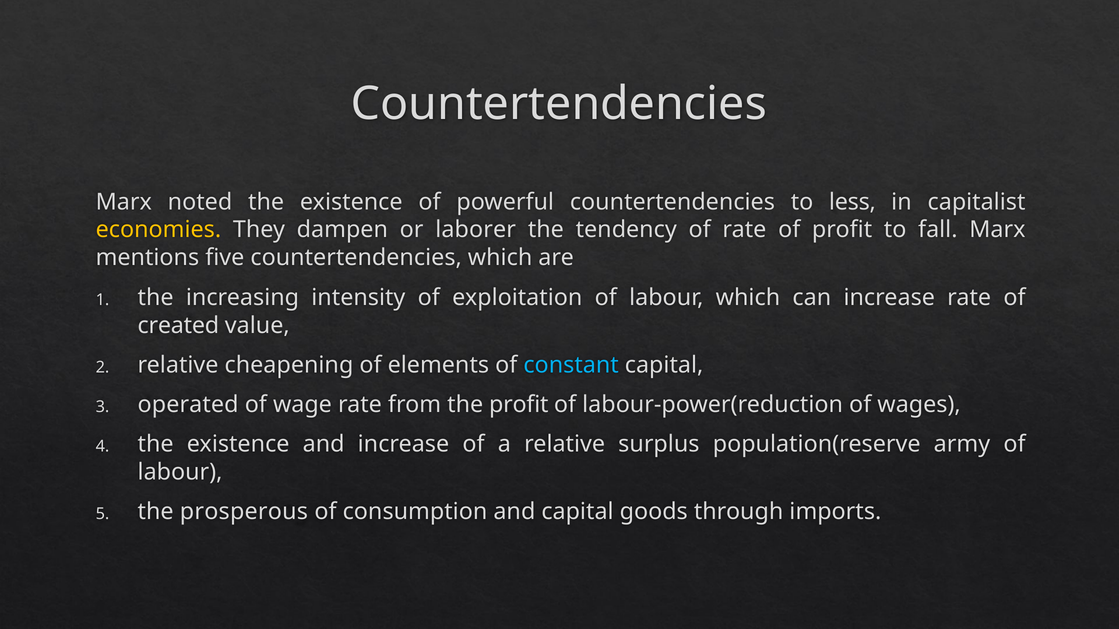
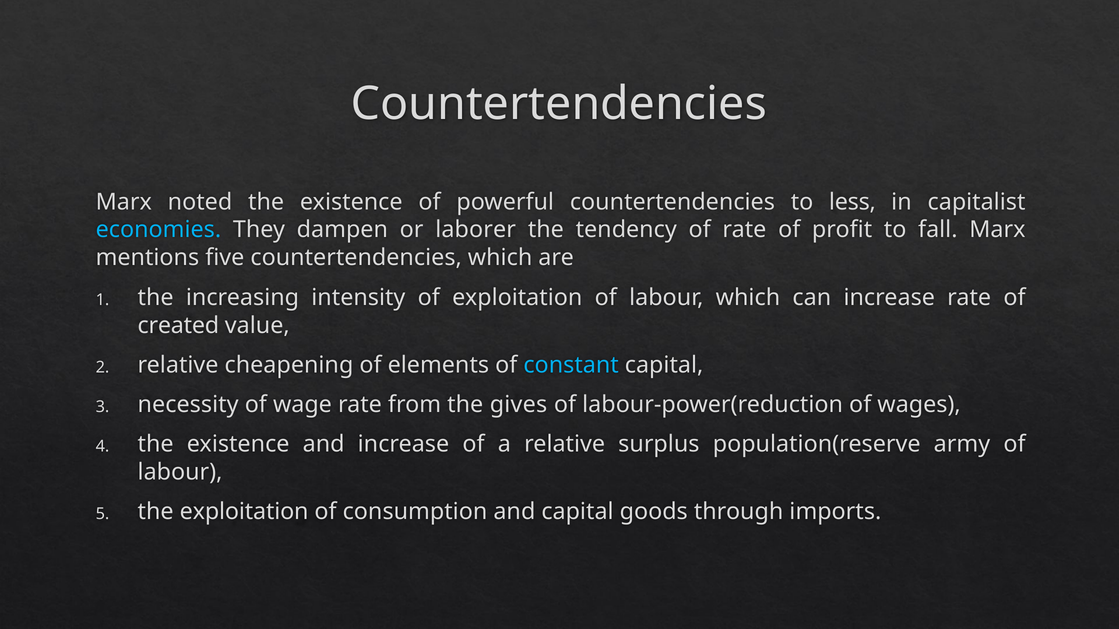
economies colour: yellow -> light blue (158, 230)
operated: operated -> necessity (188, 405)
the profit: profit -> gives (519, 405)
the prosperous: prosperous -> exploitation (244, 512)
